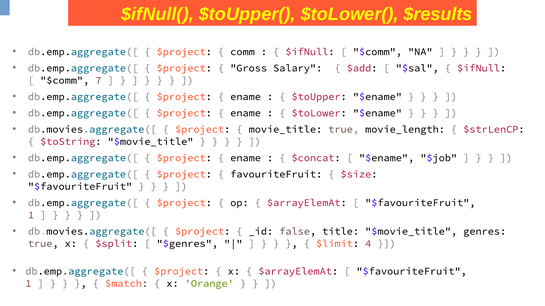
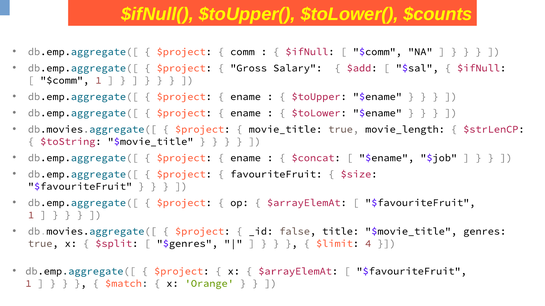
$results: $results -> $counts (438, 14)
$comm 7: 7 -> 1 (98, 80)
